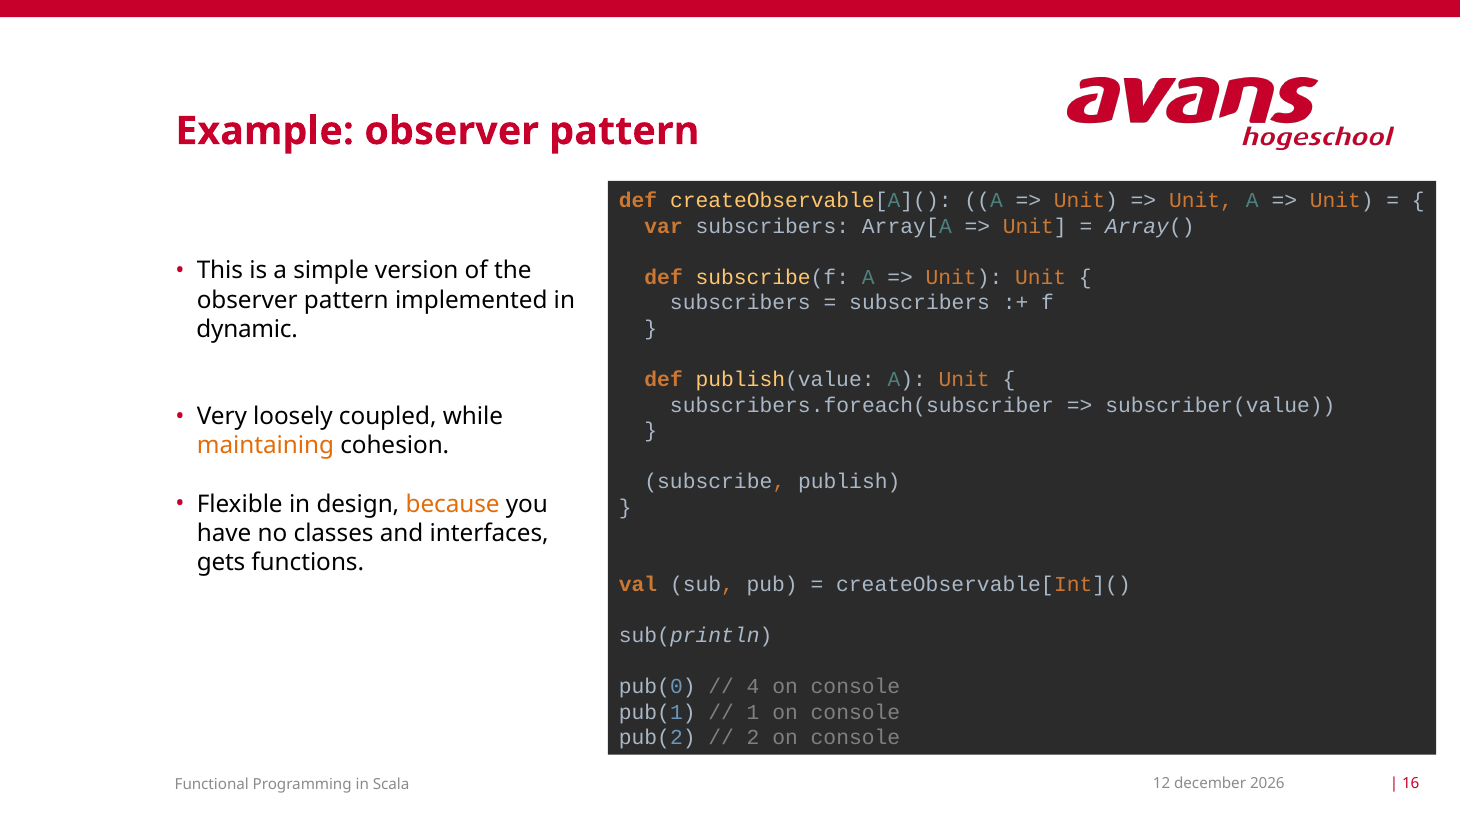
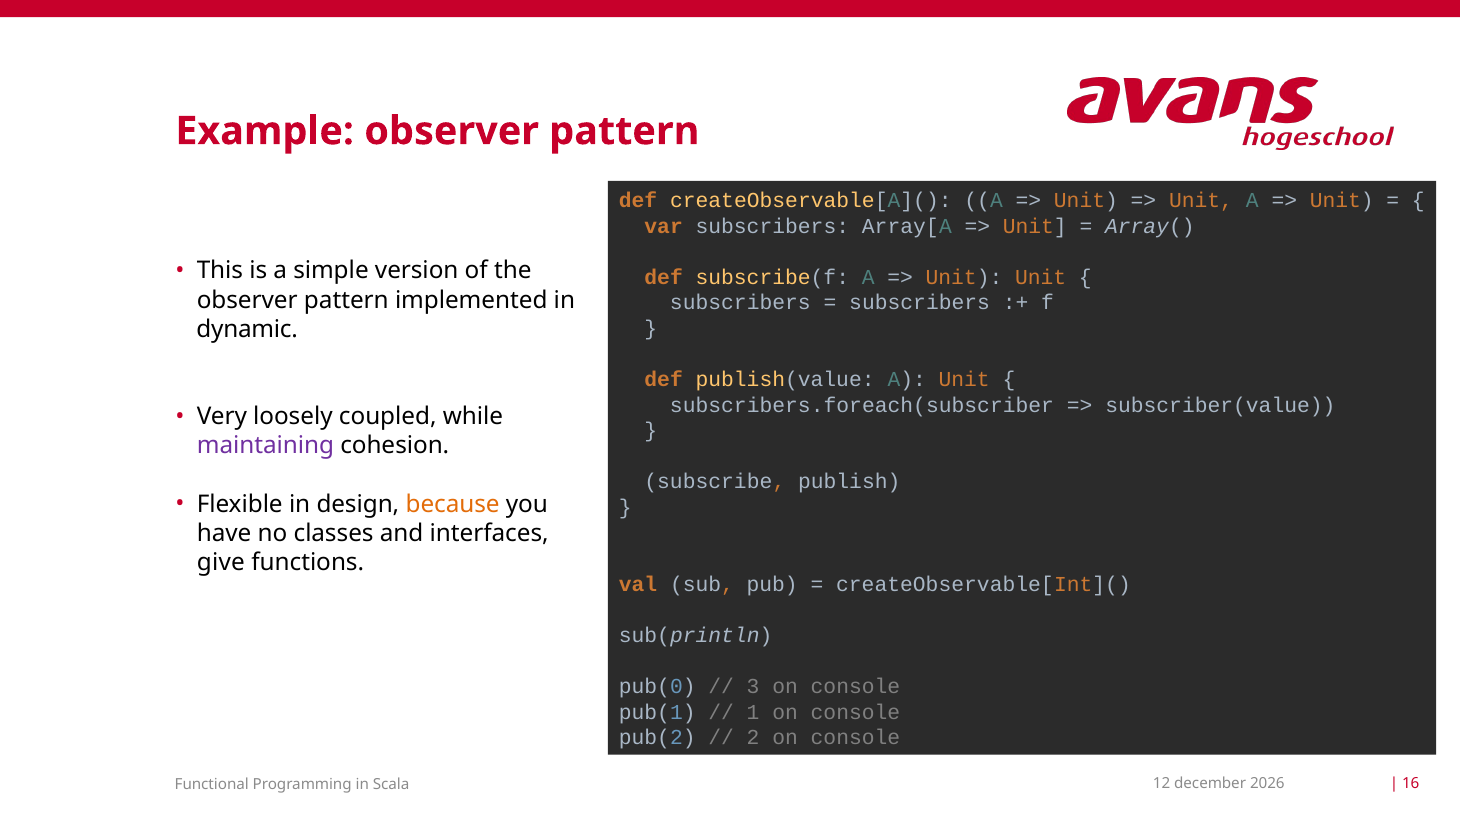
maintaining colour: orange -> purple (266, 445)
gets: gets -> give (221, 562)
4: 4 -> 3 (753, 686)
